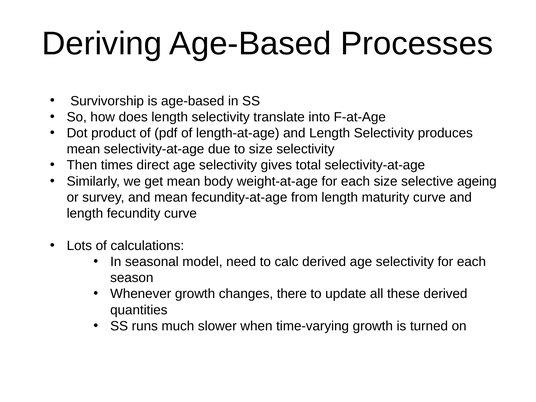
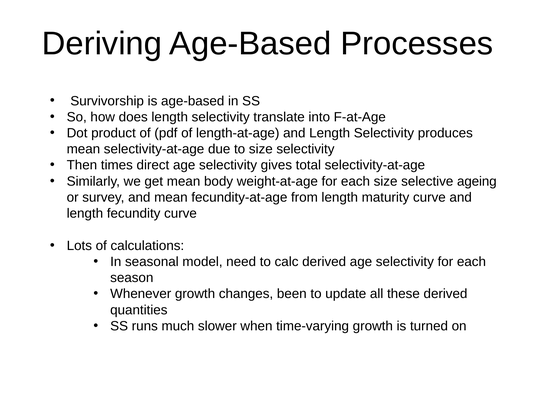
there: there -> been (292, 294)
